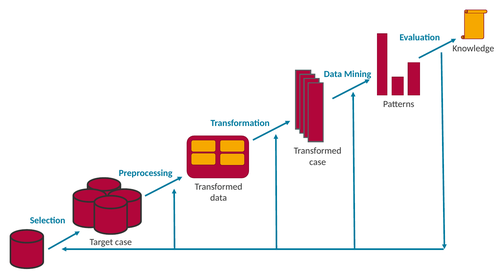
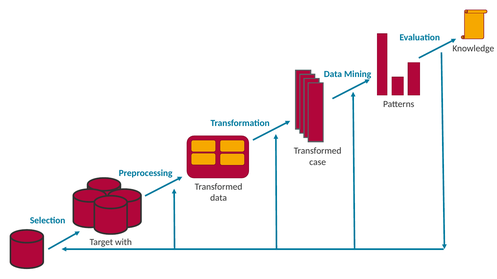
Target case: case -> with (123, 243)
